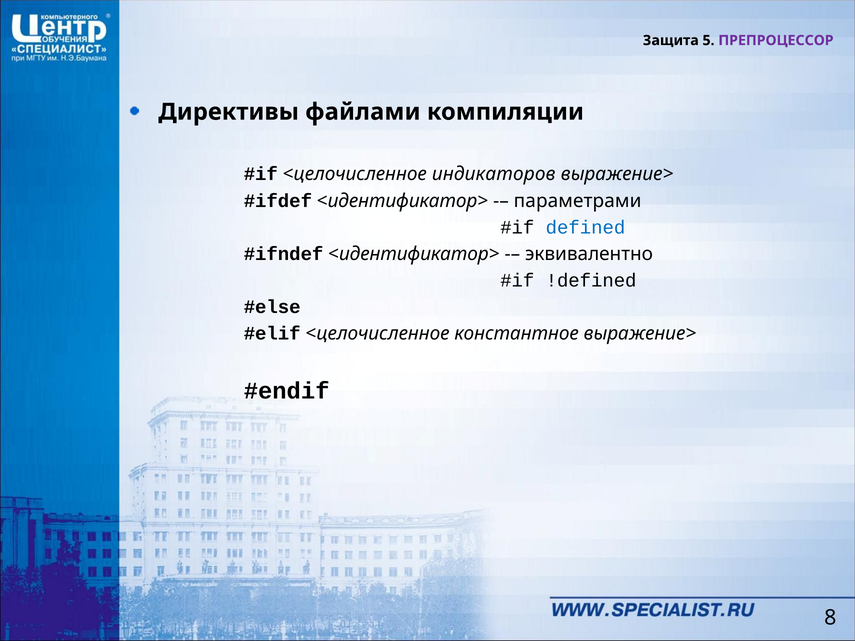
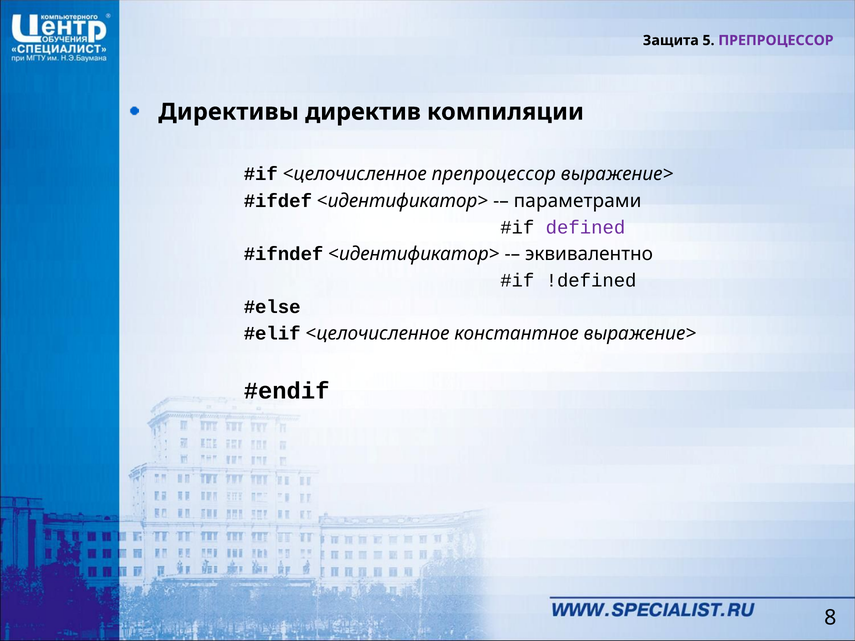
файлами: файлами -> директив (363, 112)
<целочисленное индикаторов: индикаторов -> препроцессор (494, 174)
defined colour: blue -> purple (586, 227)
